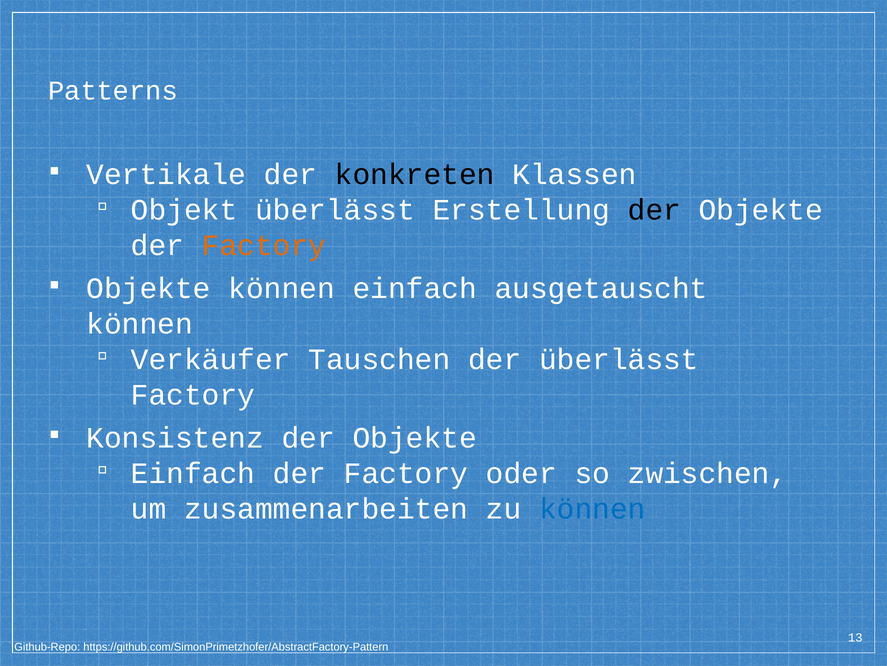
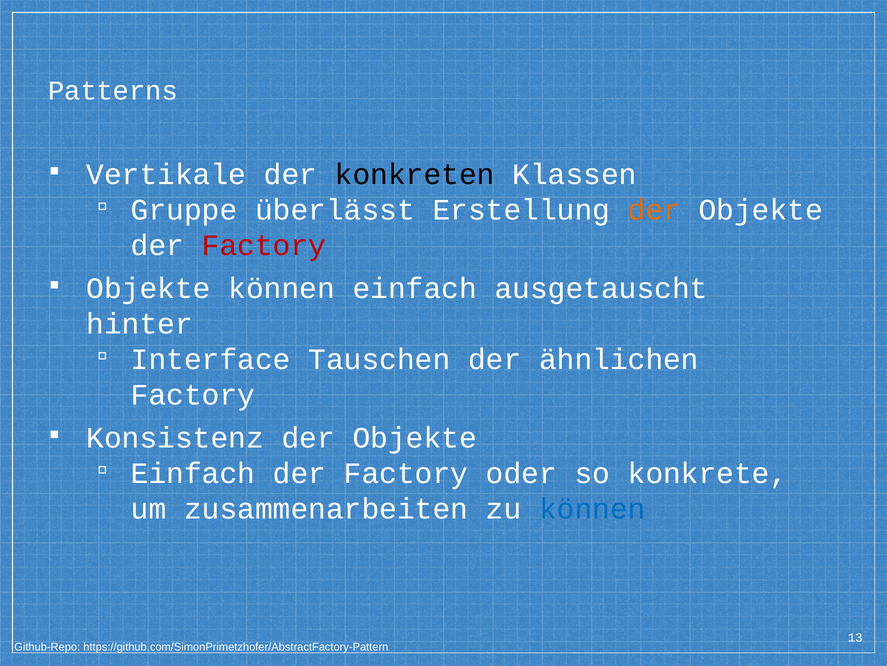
Objekt: Objekt -> Gruppe (184, 210)
der colour: black -> orange (654, 210)
Factory colour: orange -> red (264, 245)
können: können -> hinter (140, 324)
Verkäufer: Verkäufer -> Interface (211, 359)
der überlässt: überlässt -> ähnlichen (619, 359)
zwischen: zwischen -> konkrete (708, 473)
